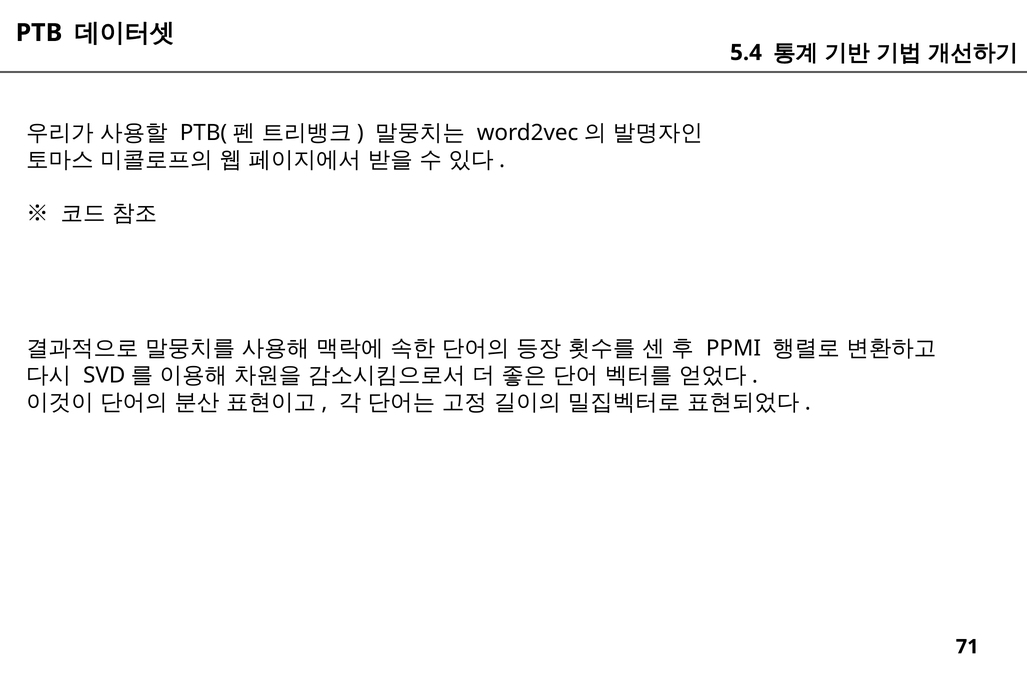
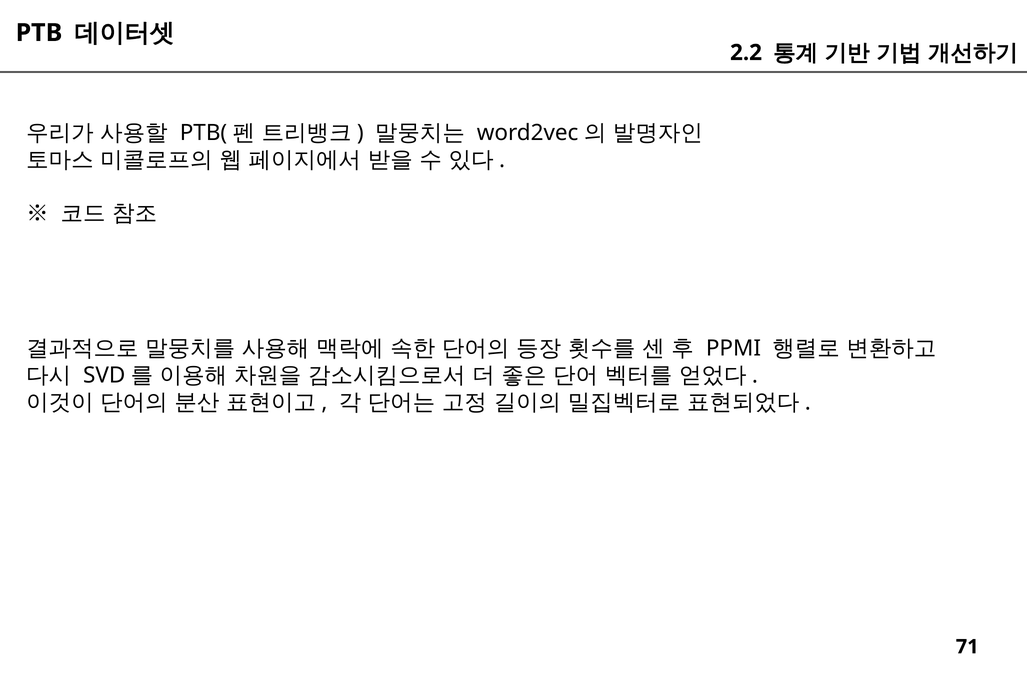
5.4: 5.4 -> 2.2 (746, 53)
